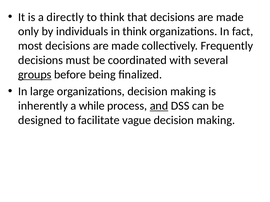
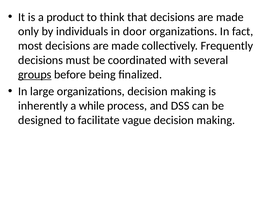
directly: directly -> product (65, 17)
in think: think -> door (135, 32)
and underline: present -> none (159, 106)
